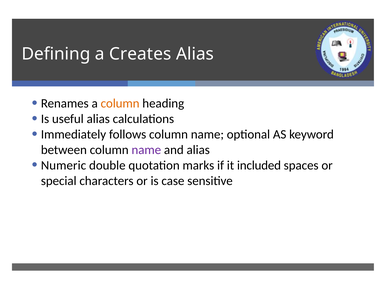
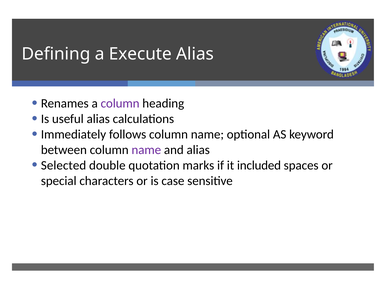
Creates: Creates -> Execute (140, 54)
column colour: orange -> purple (120, 103)
Numeric: Numeric -> Selected (64, 165)
